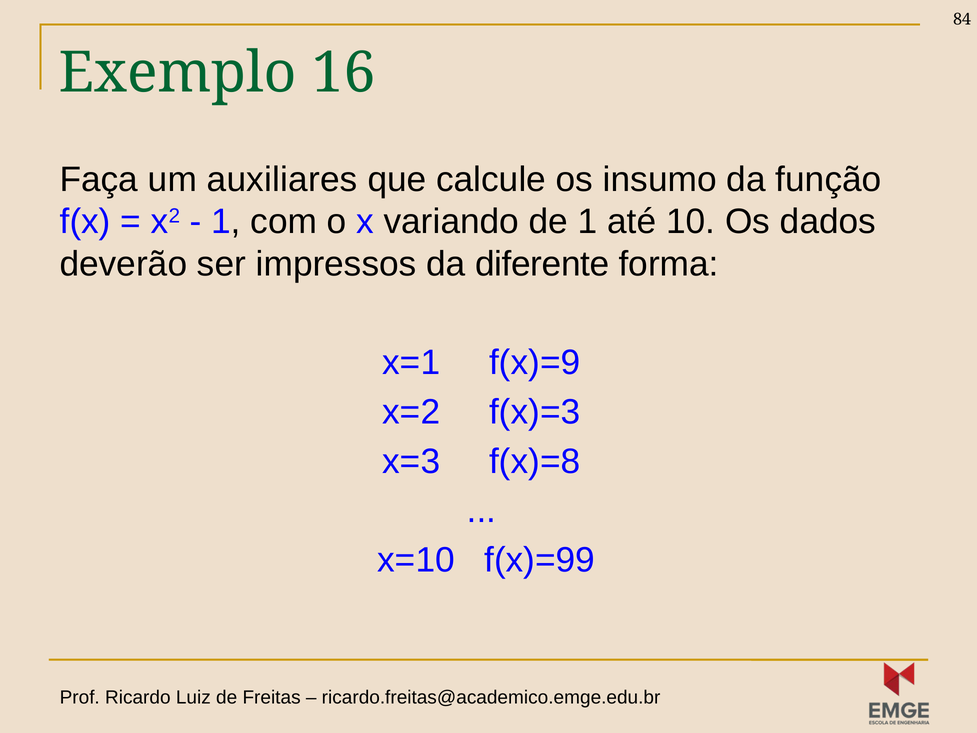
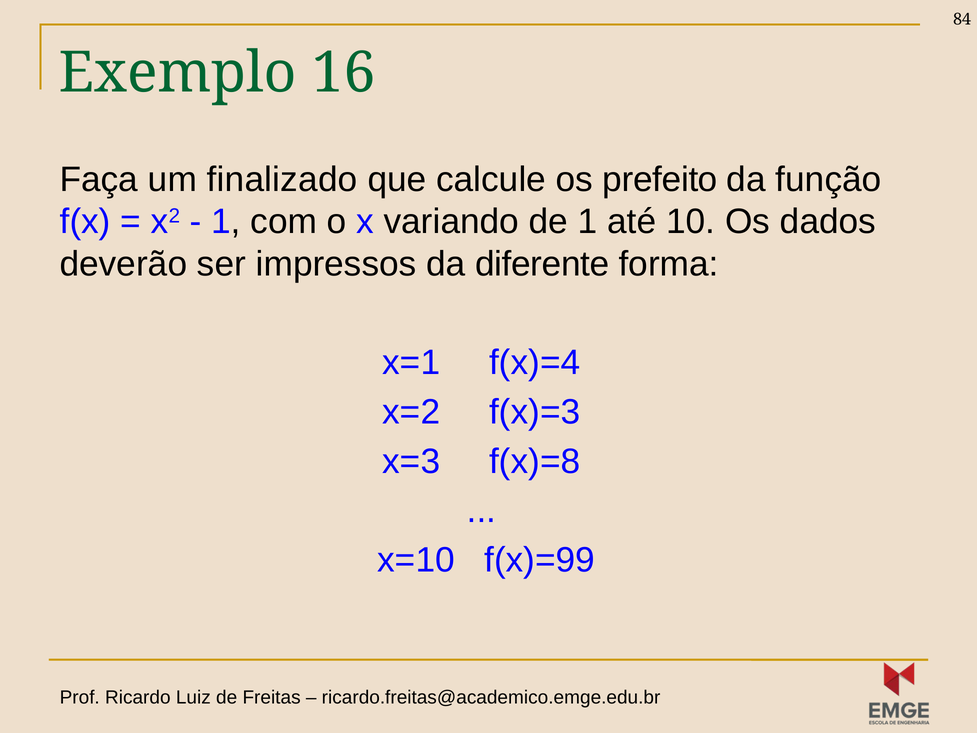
auxiliares: auxiliares -> finalizado (282, 179)
insumo: insumo -> prefeito (660, 179)
f(x)=9: f(x)=9 -> f(x)=4 (535, 363)
